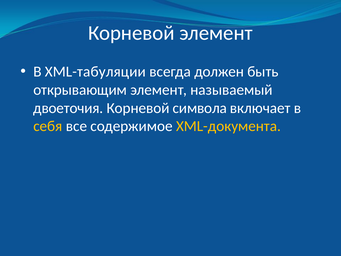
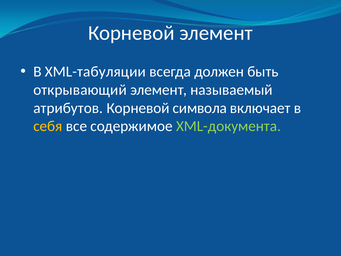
открывающим: открывающим -> открывающий (80, 90)
двоеточия: двоеточия -> атрибутов (68, 108)
XML-документа colour: yellow -> light green (228, 126)
